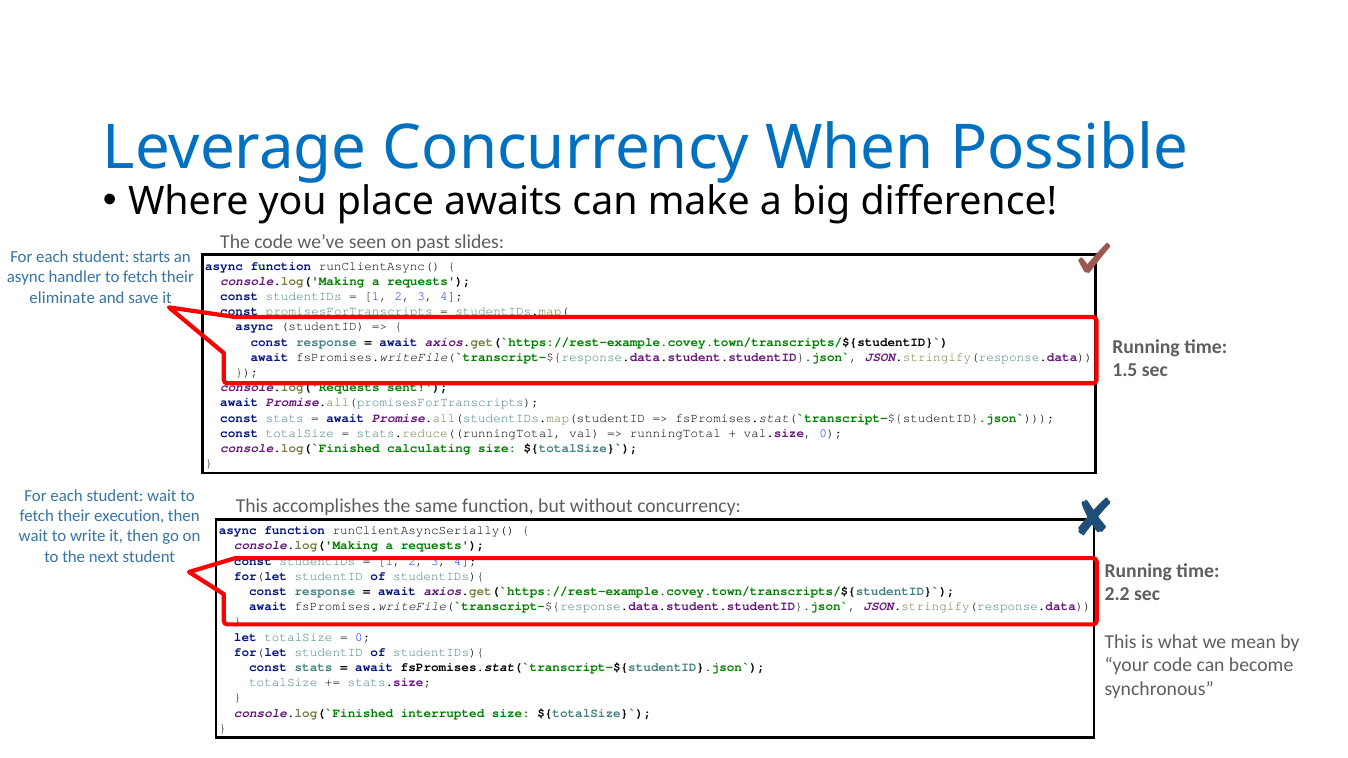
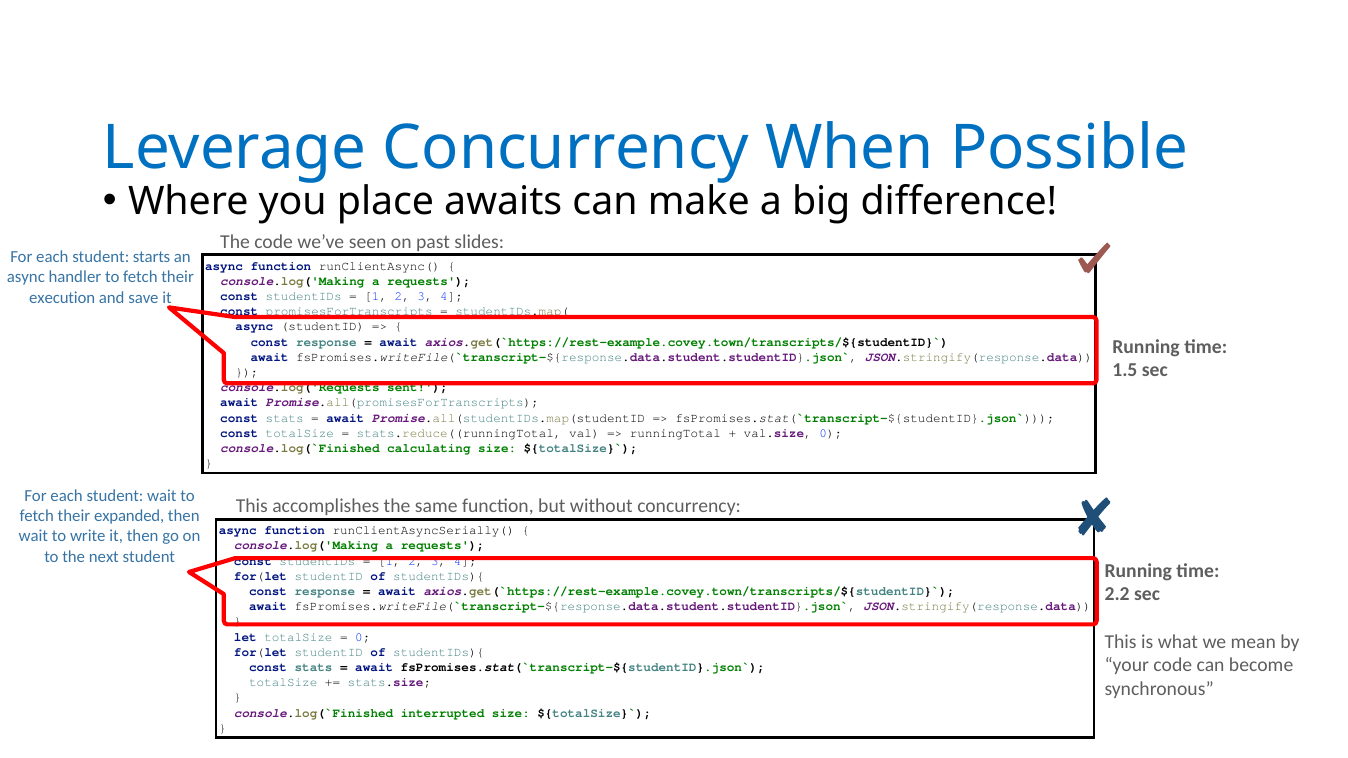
eliminate: eliminate -> execution (62, 298)
execution: execution -> expanded (129, 516)
